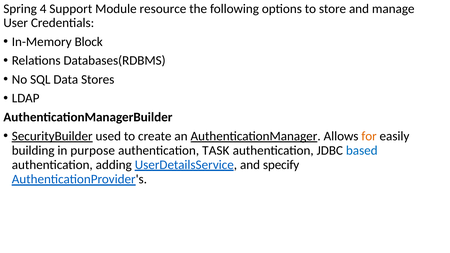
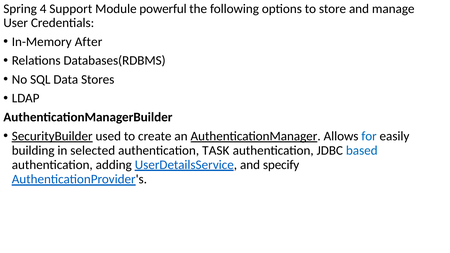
resource: resource -> powerful (163, 9)
Block: Block -> After (89, 42)
for colour: orange -> blue (369, 136)
purpose: purpose -> selected (93, 151)
